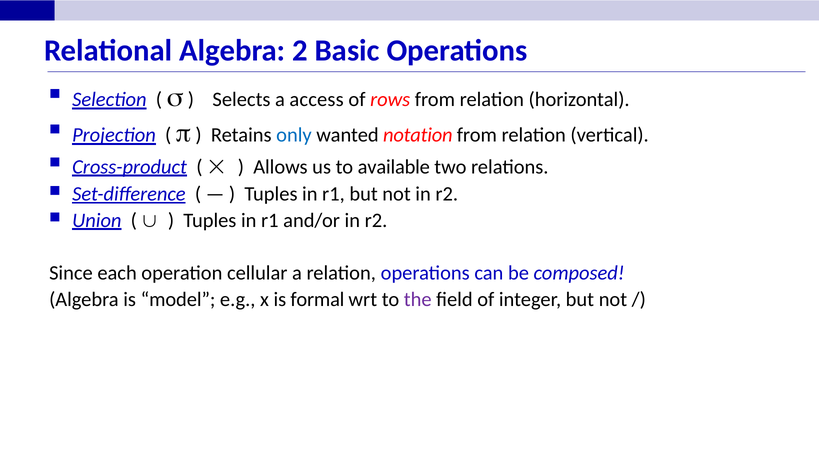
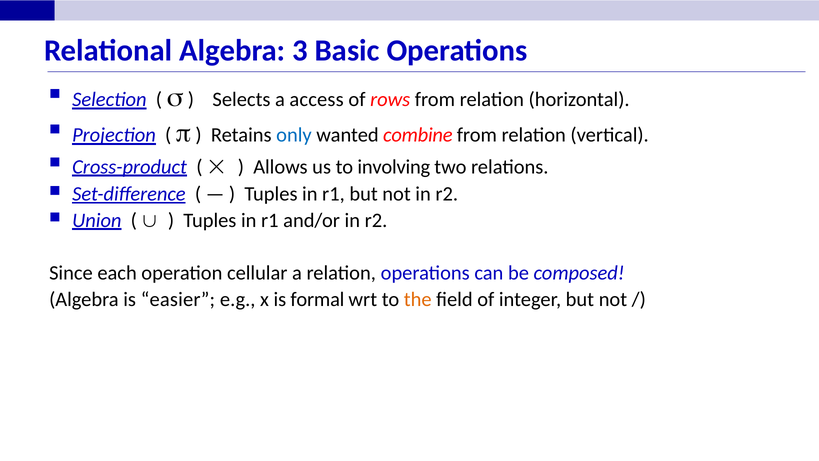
2: 2 -> 3 (300, 51)
notation: notation -> combine (418, 135)
available: available -> involving (394, 167)
model: model -> easier (178, 299)
the colour: purple -> orange (418, 299)
